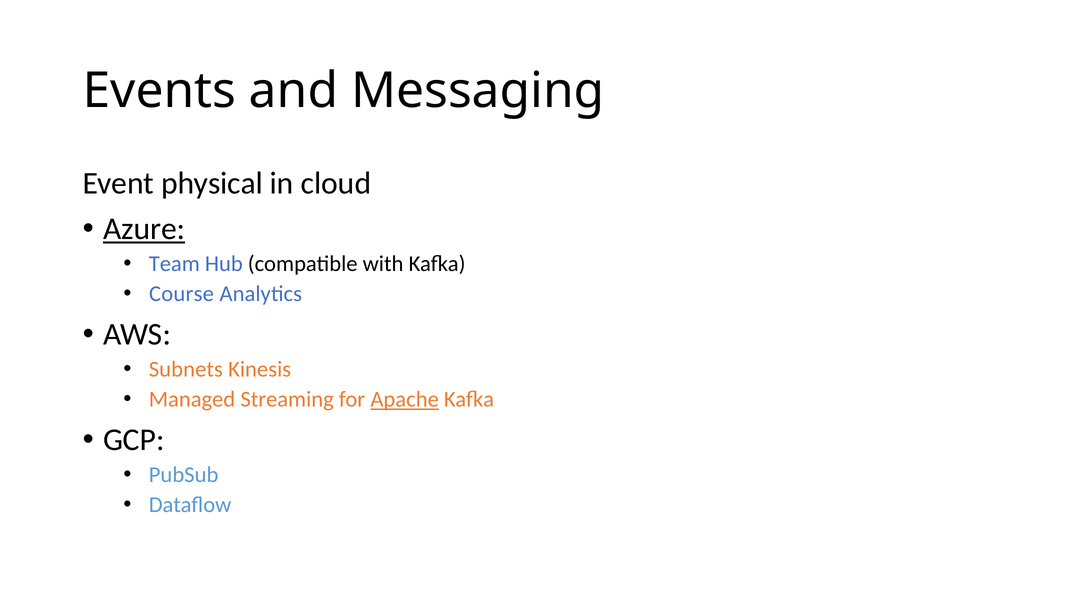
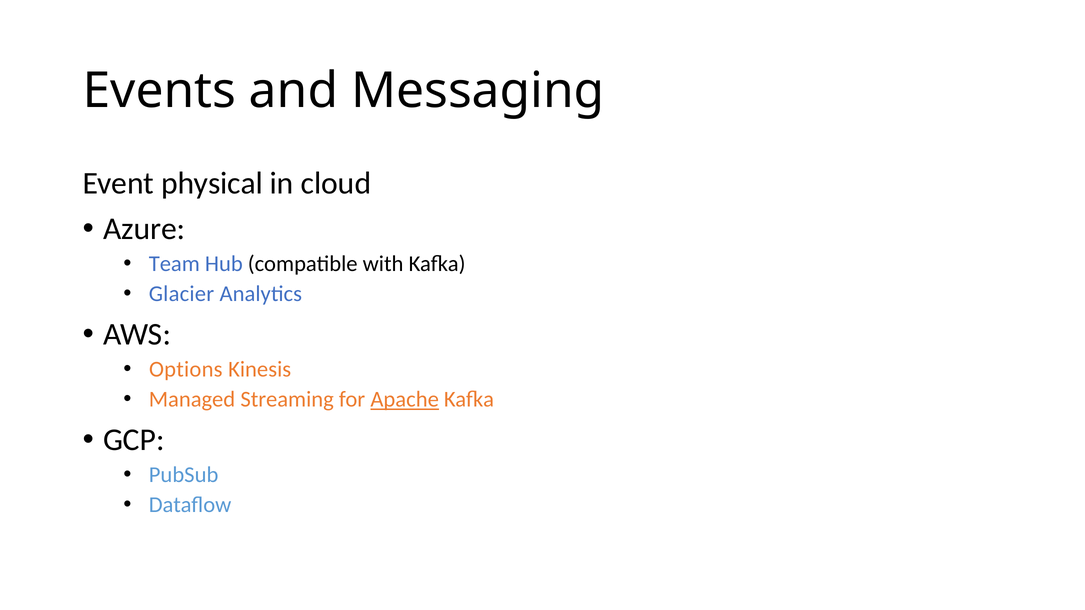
Azure underline: present -> none (144, 229)
Course: Course -> Glacier (181, 294)
Subnets: Subnets -> Options (186, 370)
